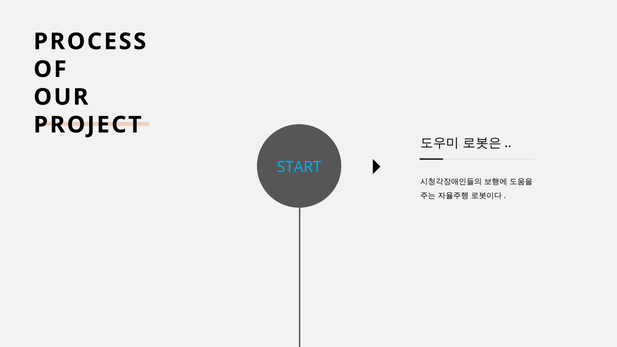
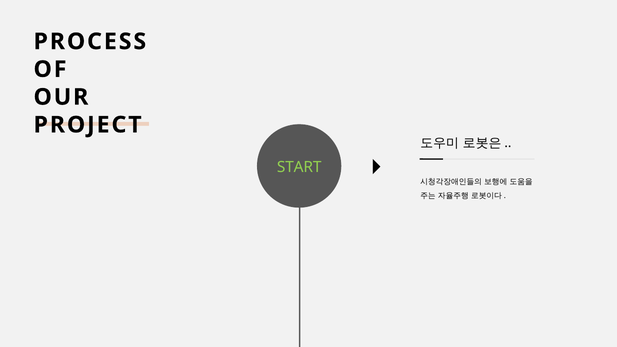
START colour: light blue -> light green (299, 167)
